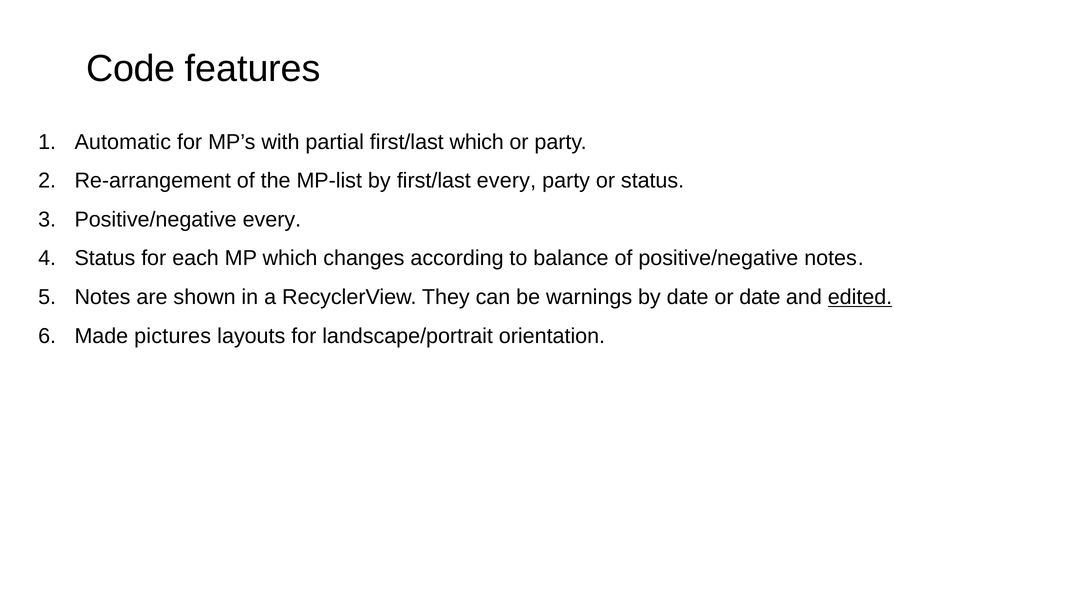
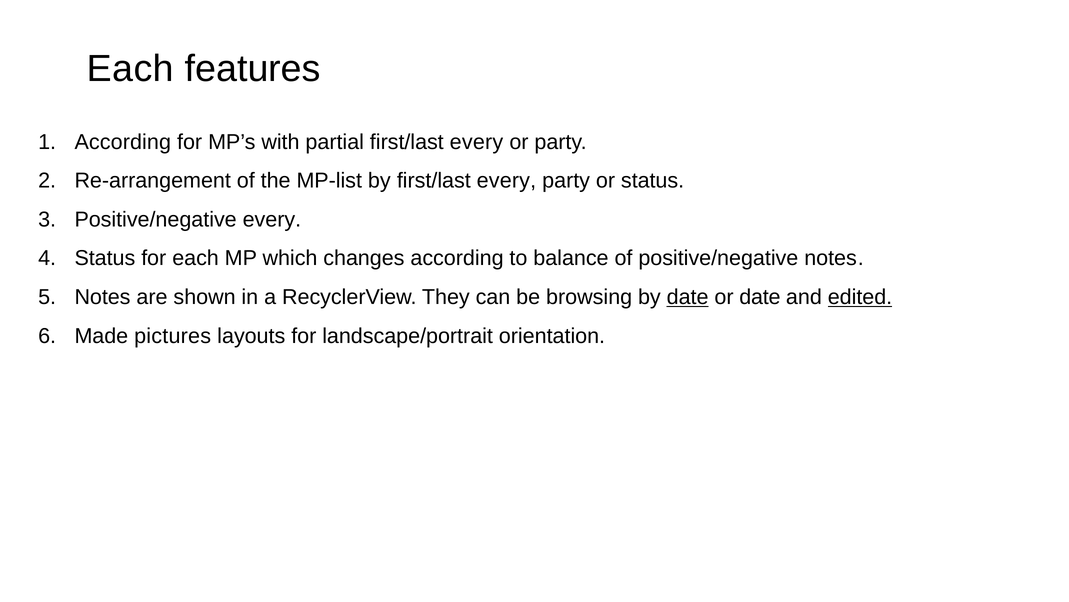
Code: Code -> Each (130, 69)
Automatic: Automatic -> According (123, 142)
partial first/last which: which -> every (476, 142)
warnings: warnings -> browsing (589, 297)
date underline: none -> present (688, 297)
